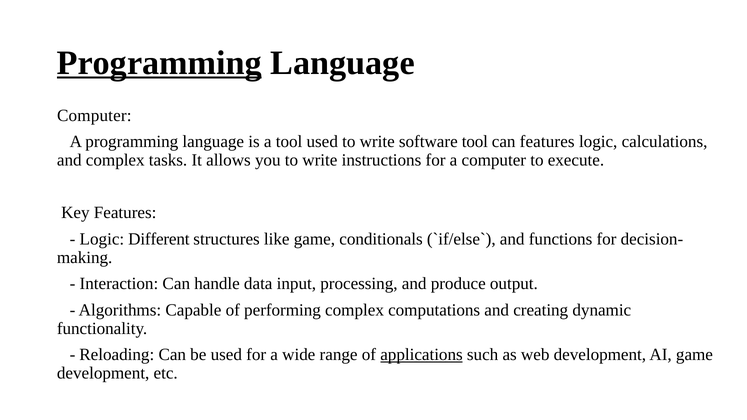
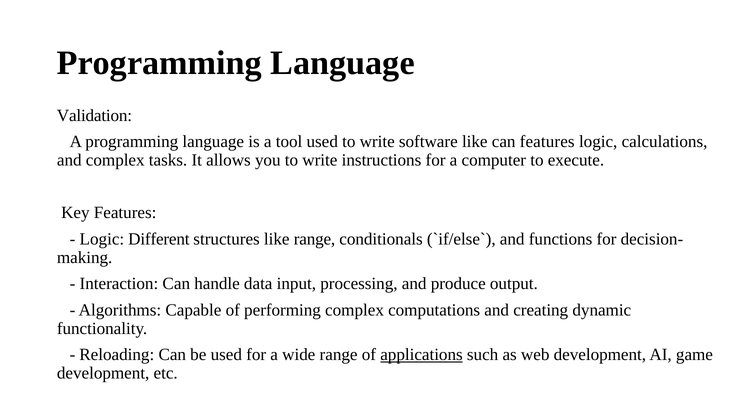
Programming underline: present -> none (159, 63)
Computer: Computer -> Validation (94, 116)
software tool: tool -> like (475, 142)
like game: game -> range (315, 239)
